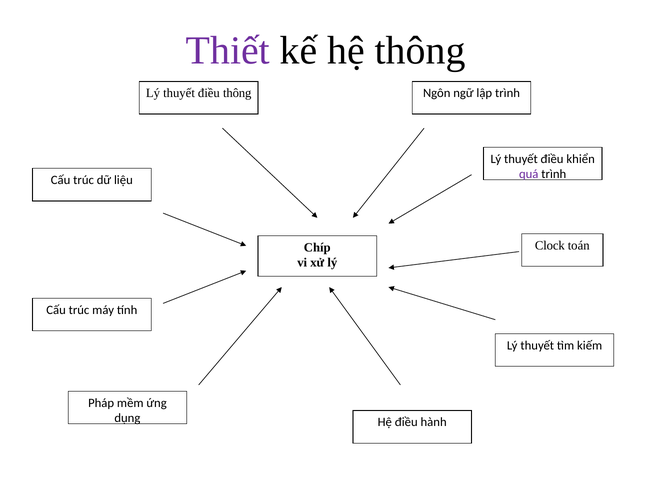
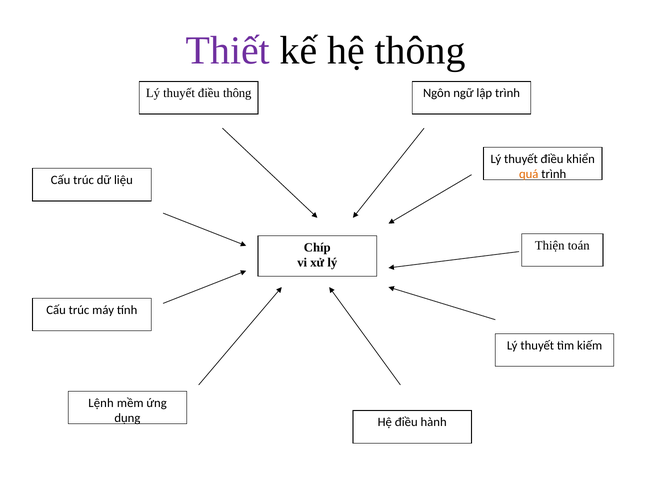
quá colour: purple -> orange (529, 174)
Clock: Clock -> Thiện (550, 245)
Pháp: Pháp -> Lệnh (101, 403)
